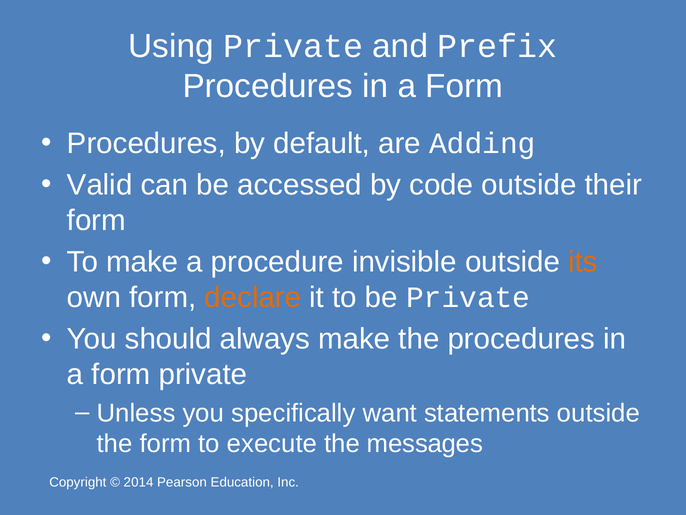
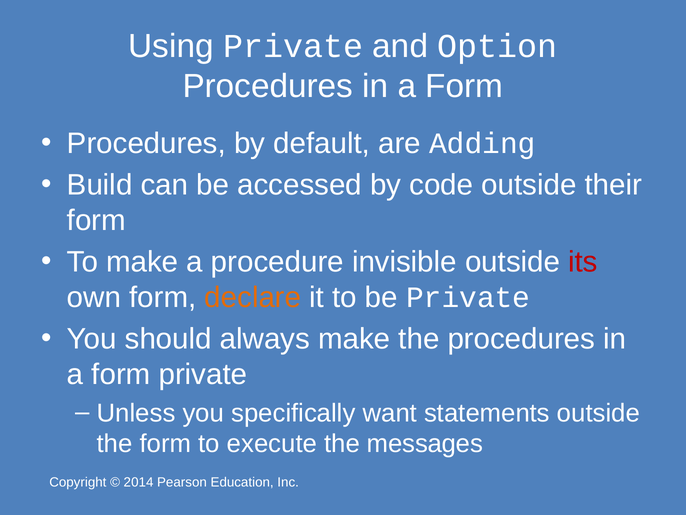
Prefix: Prefix -> Option (497, 46)
Valid: Valid -> Build (100, 185)
its colour: orange -> red (583, 262)
